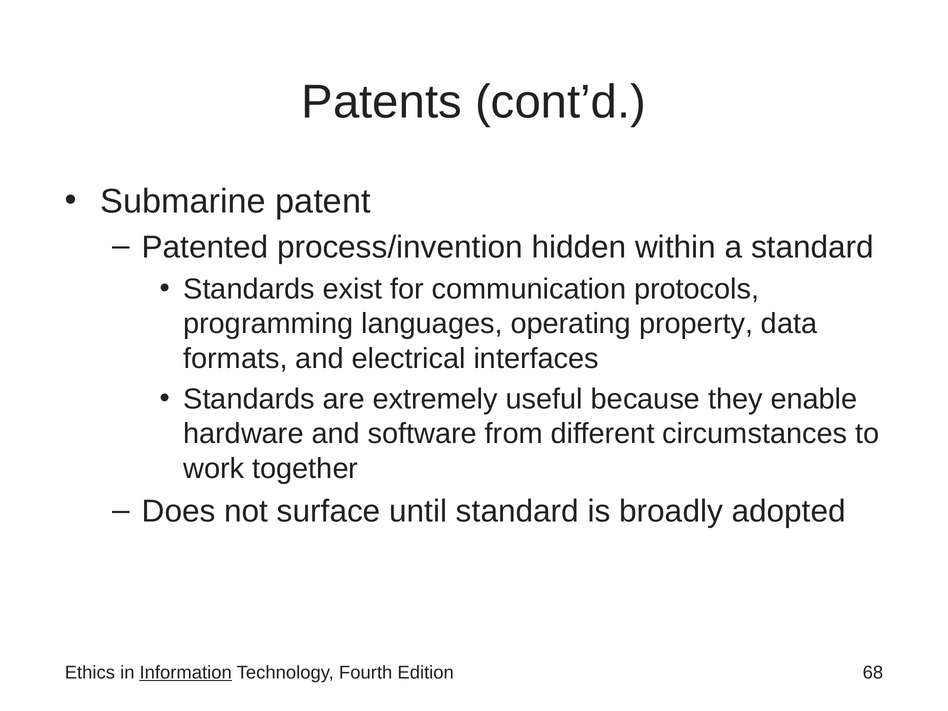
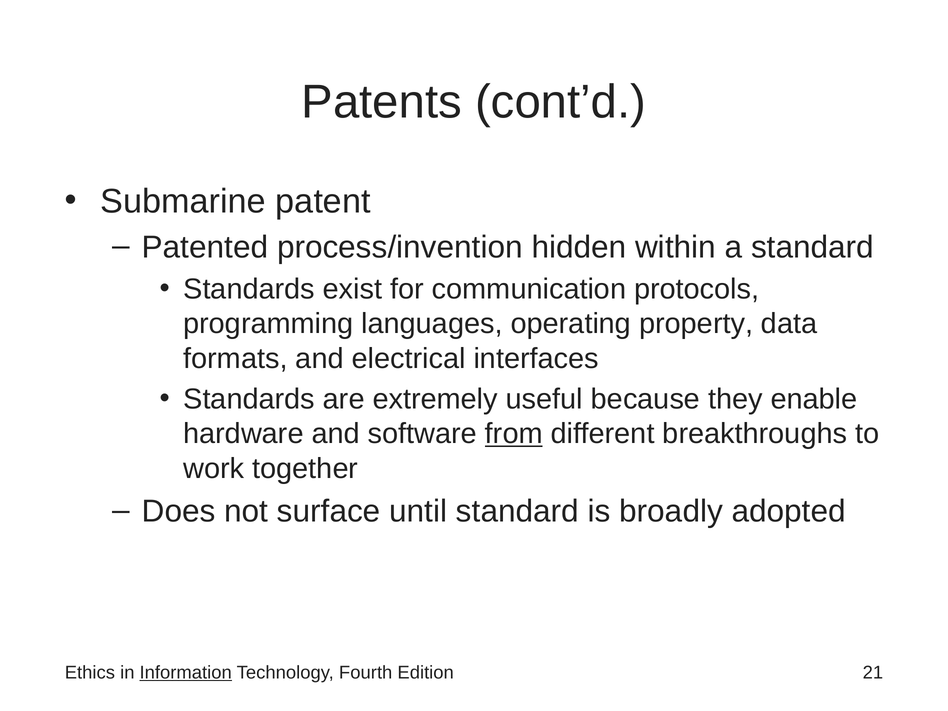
from underline: none -> present (514, 434)
circumstances: circumstances -> breakthroughs (755, 434)
68: 68 -> 21 (873, 673)
